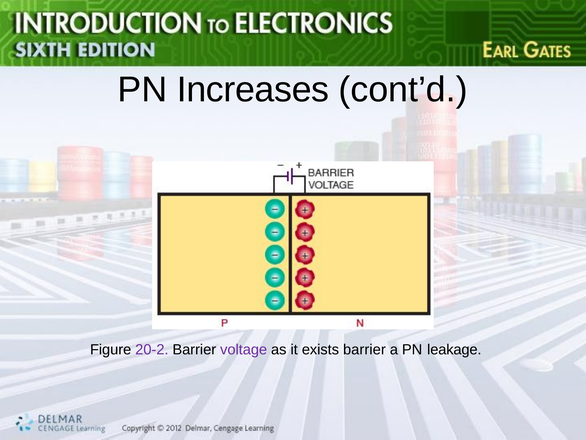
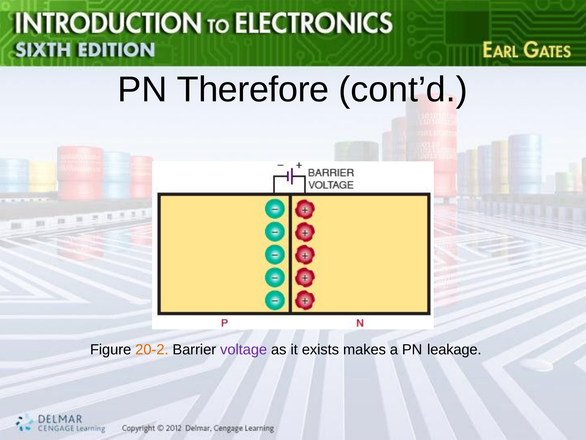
Increases: Increases -> Therefore (253, 89)
20-2 colour: purple -> orange (152, 349)
exists barrier: barrier -> makes (364, 349)
